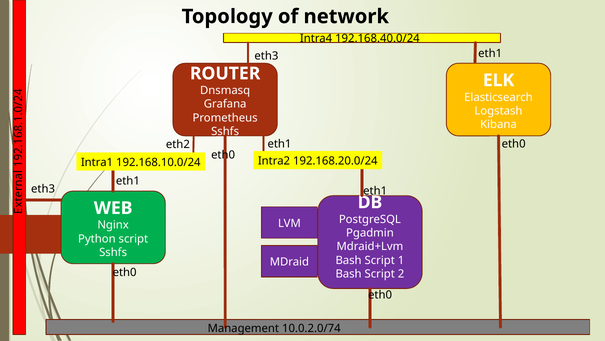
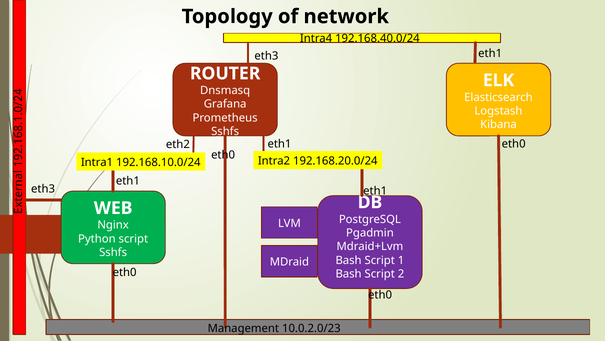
10.0.2.0/74: 10.0.2.0/74 -> 10.0.2.0/23 (311, 328)
